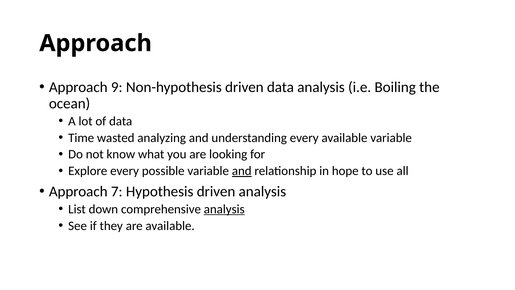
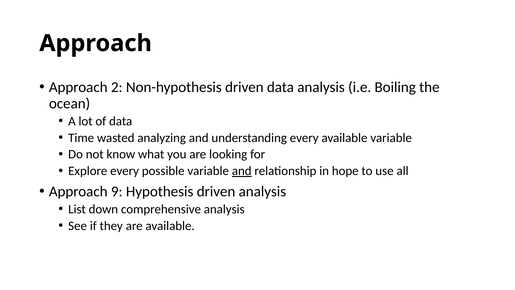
9: 9 -> 2 (117, 87)
7: 7 -> 9 (117, 191)
analysis underline: present -> none (224, 209)
